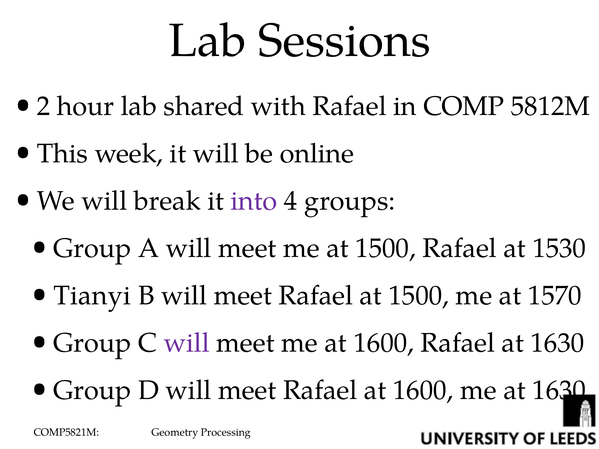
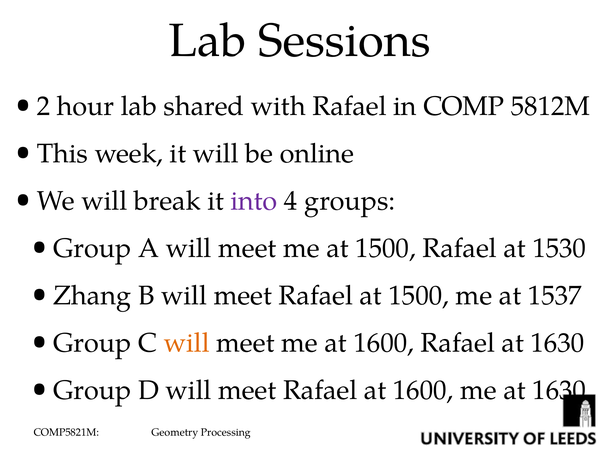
Tianyi: Tianyi -> Zhang (92, 296)
1570: 1570 -> 1537 (555, 296)
will colour: purple -> orange (187, 343)
